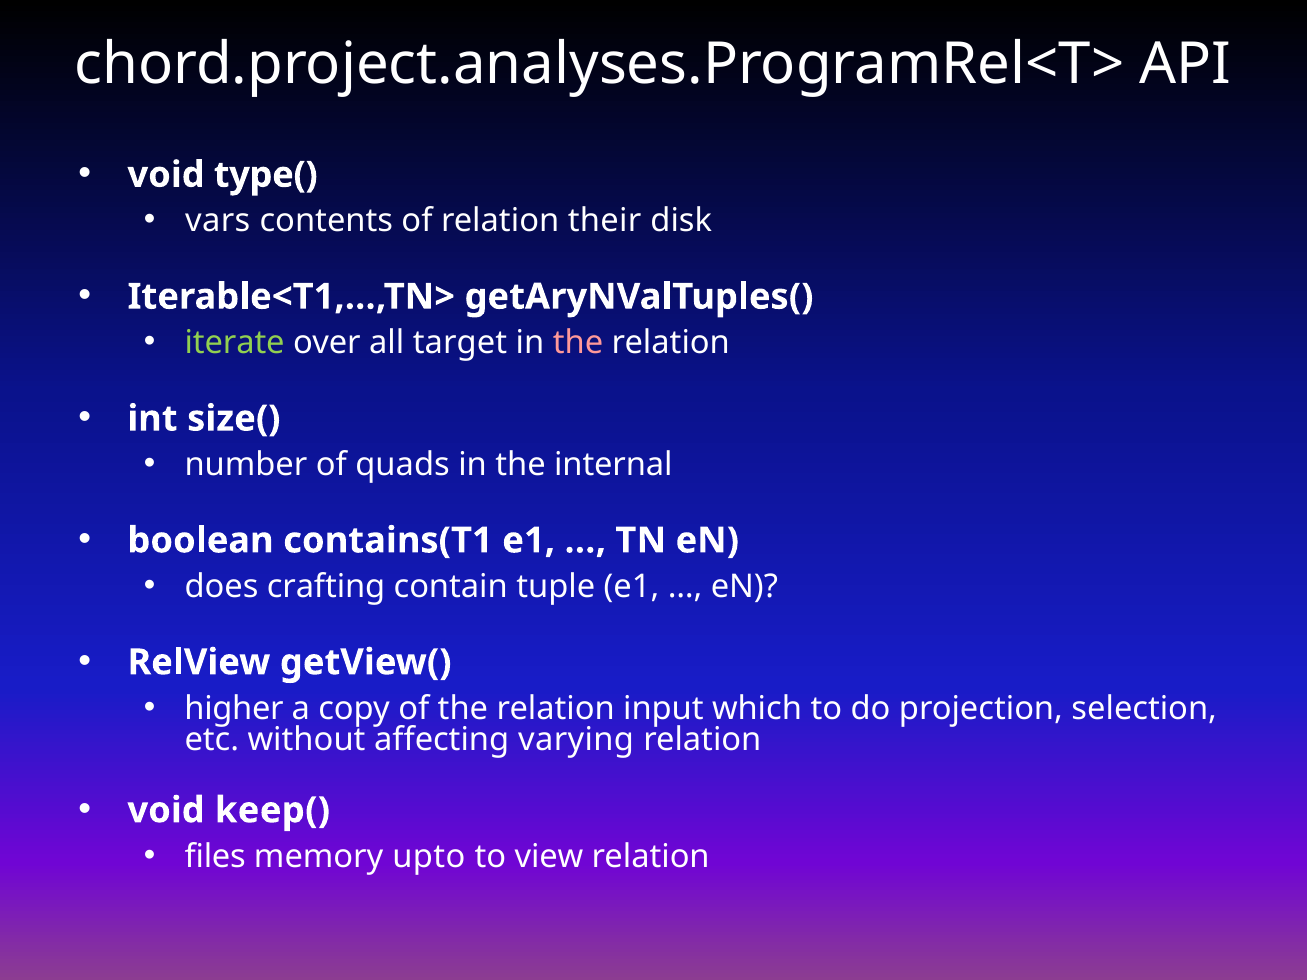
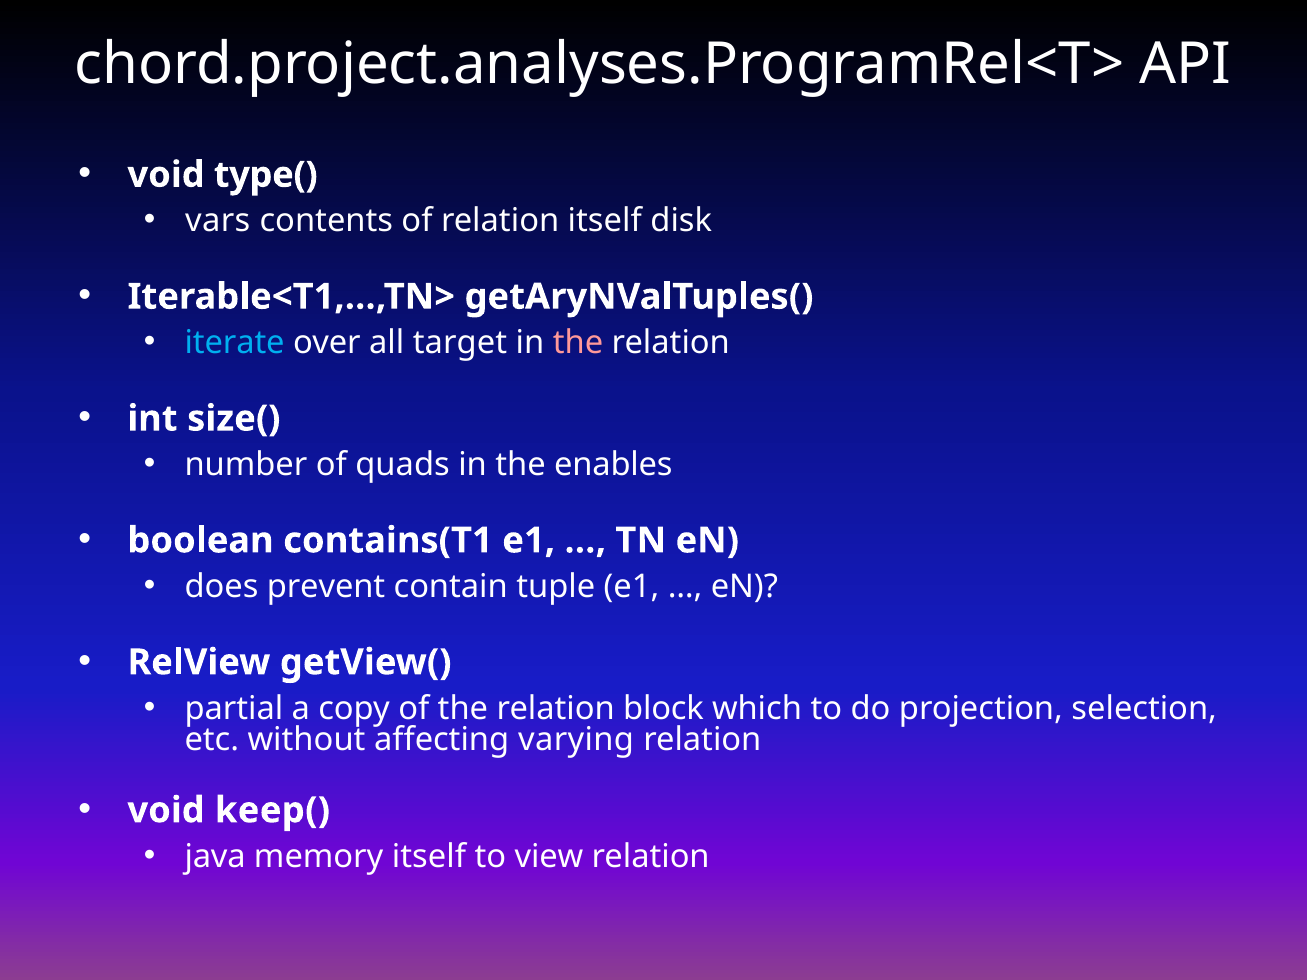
relation their: their -> itself (605, 221)
iterate colour: light green -> light blue (235, 343)
internal: internal -> enables (613, 465)
crafting: crafting -> prevent (326, 587)
higher: higher -> partial (234, 709)
input: input -> block (663, 709)
files: files -> java (215, 857)
memory upto: upto -> itself (429, 857)
